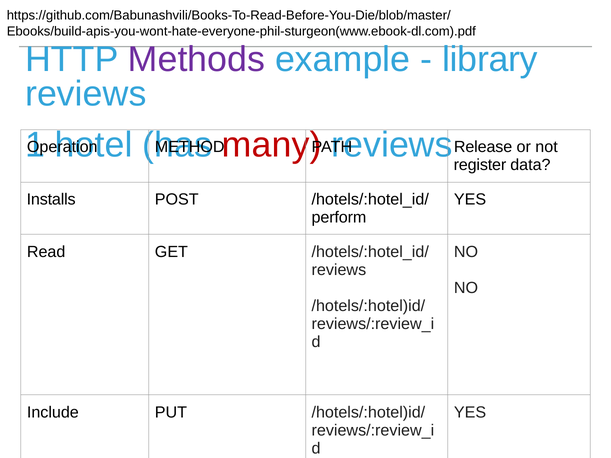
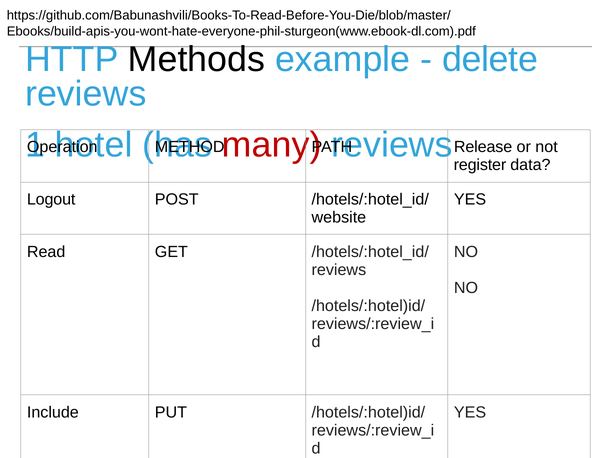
Methods colour: purple -> black (196, 60)
library: library -> delete (490, 60)
Installs: Installs -> Logout (51, 200)
perform: perform -> website (339, 218)
